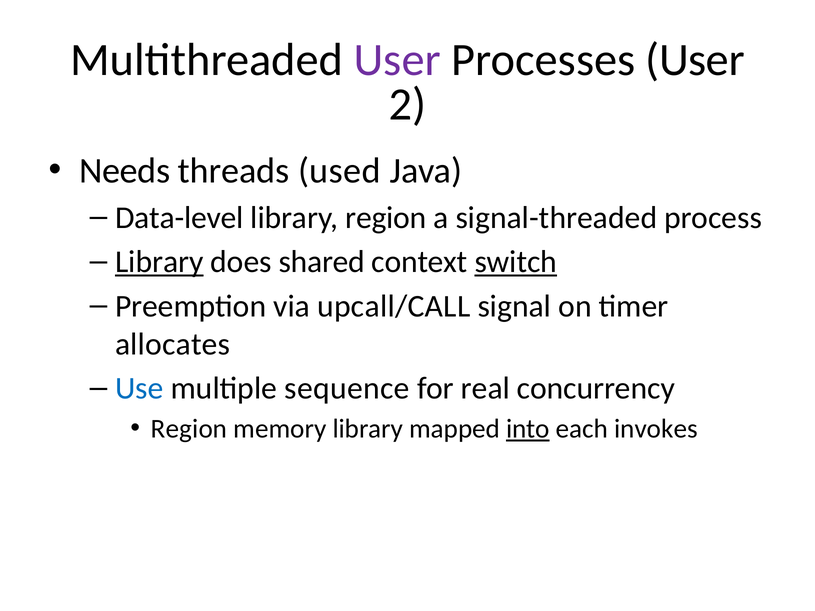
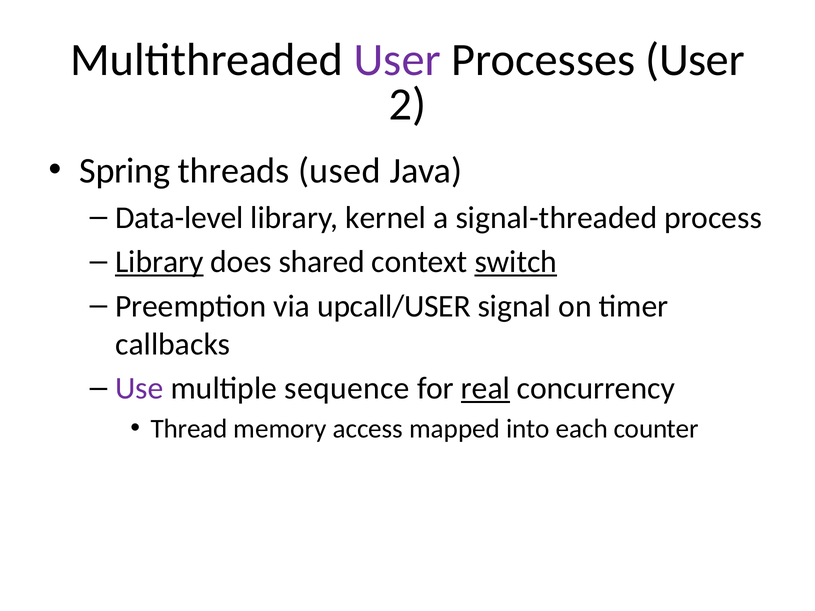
Needs: Needs -> Spring (125, 171)
library region: region -> kernel (386, 218)
upcall/CALL: upcall/CALL -> upcall/USER (394, 306)
allocates: allocates -> callbacks (173, 344)
Use colour: blue -> purple (139, 389)
real underline: none -> present (485, 389)
Region: Region -> Thread (189, 429)
memory library: library -> access (368, 429)
into underline: present -> none (528, 429)
invokes: invokes -> counter (656, 429)
